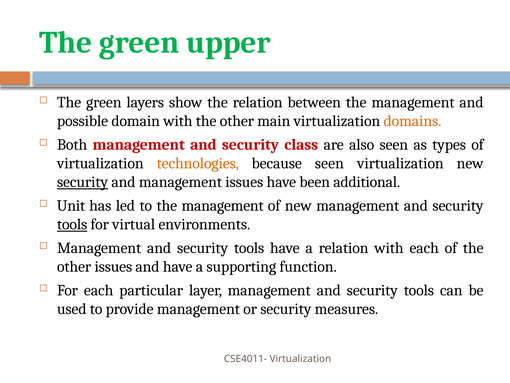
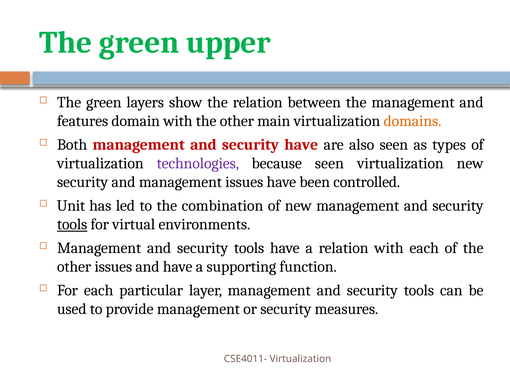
possible: possible -> features (83, 121)
security class: class -> have (301, 144)
technologies colour: orange -> purple (198, 163)
security underline: present -> none (83, 182)
additional: additional -> controlled (367, 182)
to the management: management -> combination (222, 205)
